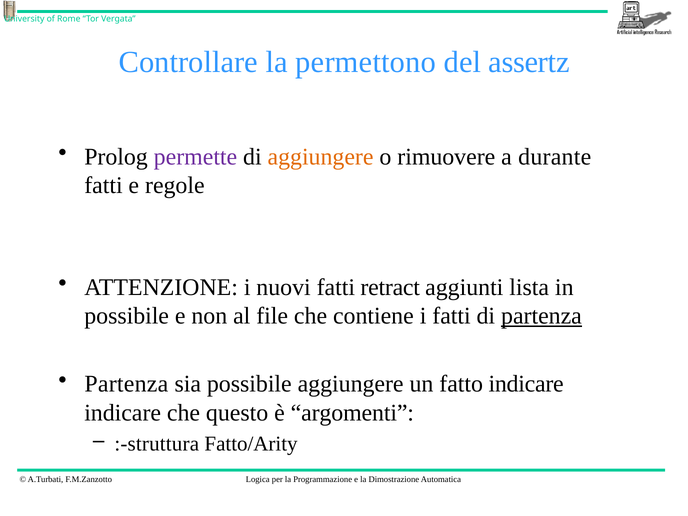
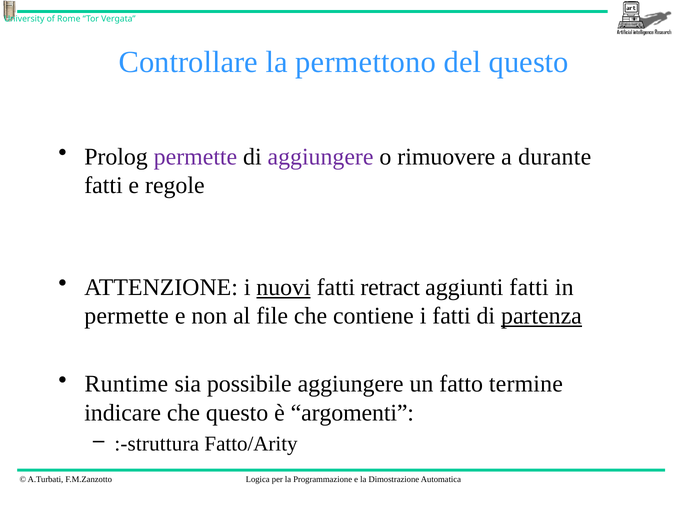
del assertz: assertz -> questo (529, 62)
aggiungere colour: orange -> purple (321, 157)
nuovi underline: none -> present (284, 287)
aggiunti lista: lista -> fatti (529, 287)
possibile: possibile -> permette (127, 316)
Partenza: Partenza -> Runtime (126, 384)
fatto indicare: indicare -> termine (526, 384)
